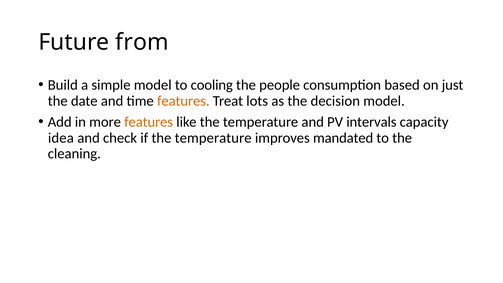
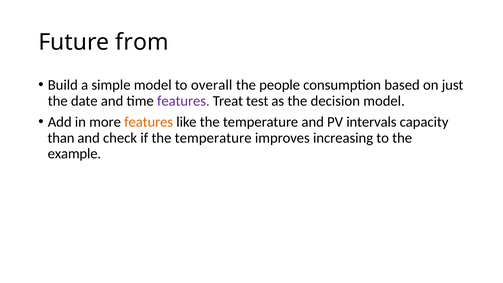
cooling: cooling -> overall (212, 85)
features colour: orange -> purple (183, 101)
lots: lots -> test (257, 101)
idea: idea -> than (61, 138)
mandated: mandated -> increasing (343, 138)
cleaning: cleaning -> example (74, 154)
